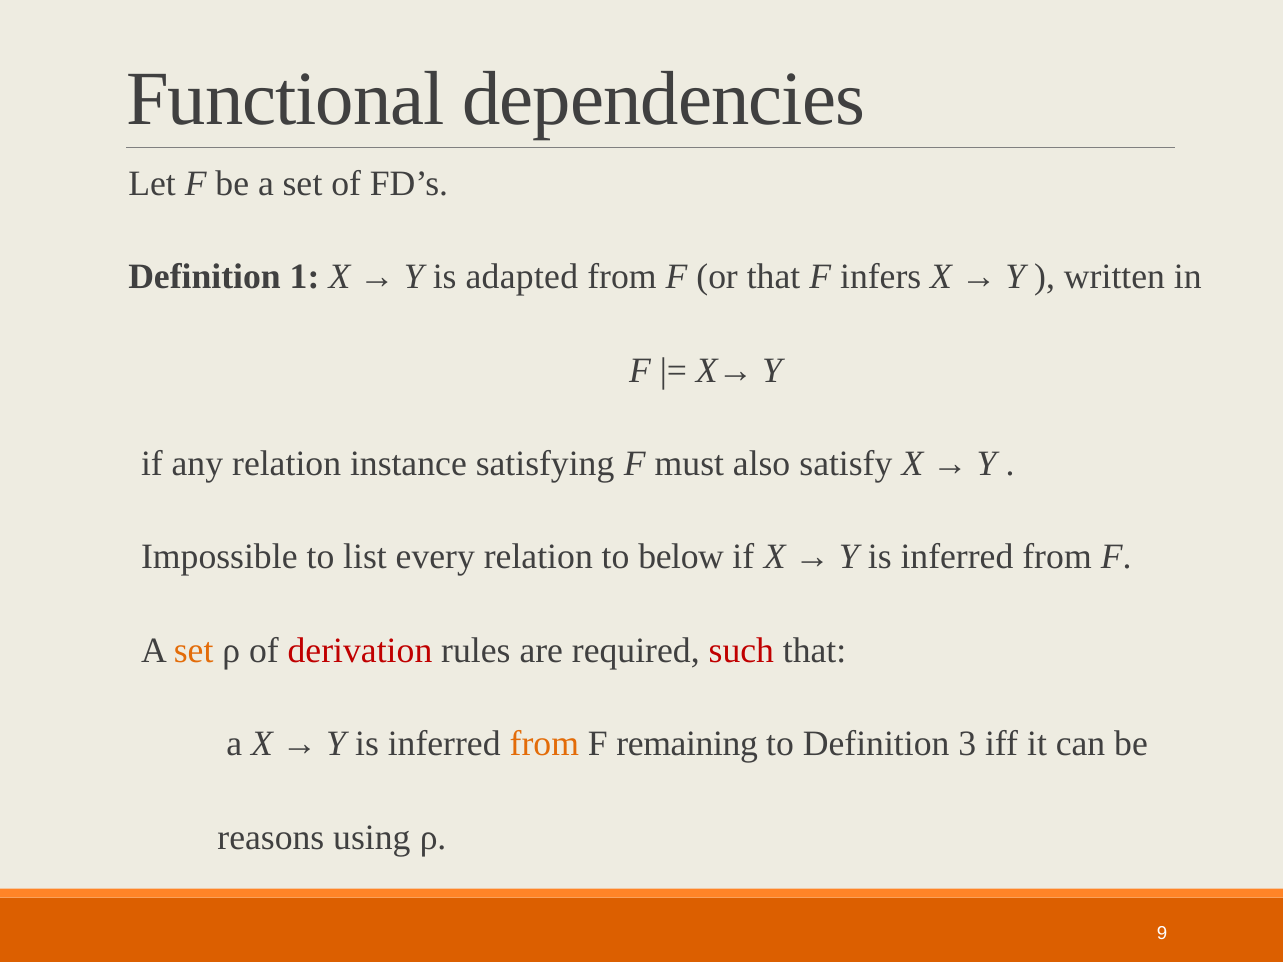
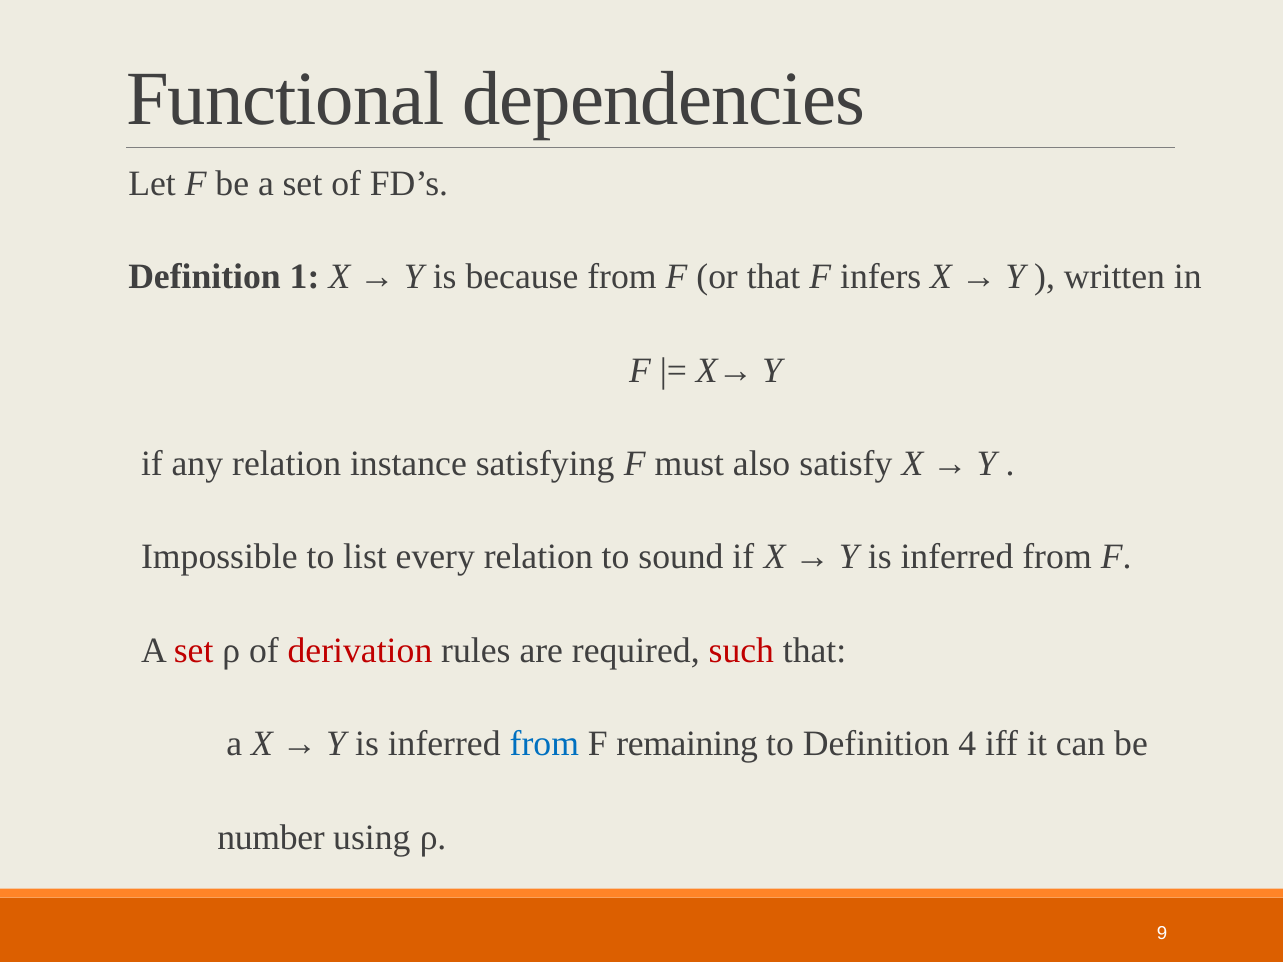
adapted: adapted -> because (522, 277)
below: below -> sound (681, 557)
set colour: orange -> red (194, 651)
from colour: orange -> blue (544, 744)
3: 3 -> 4 (967, 744)
reasons: reasons -> number (271, 838)
